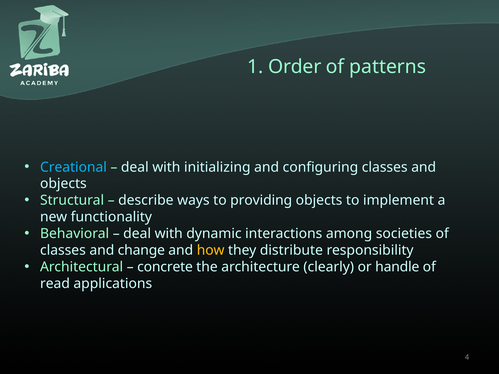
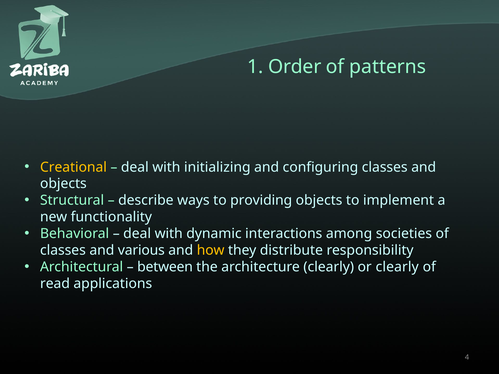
Creational colour: light blue -> yellow (73, 167)
change: change -> various (141, 251)
concrete: concrete -> between (165, 267)
or handle: handle -> clearly (397, 267)
